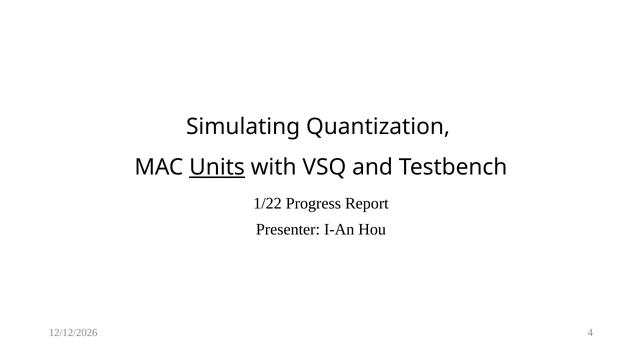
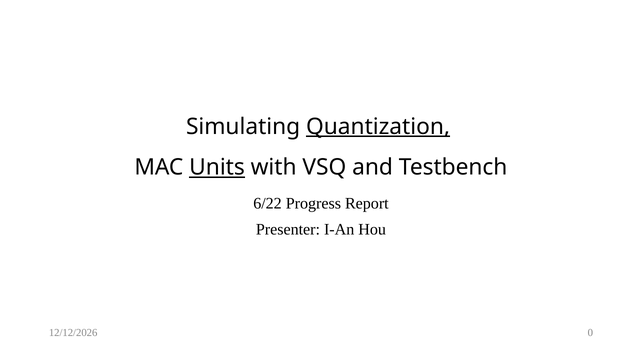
Quantization underline: none -> present (378, 127)
1/22: 1/22 -> 6/22 (268, 203)
4: 4 -> 0 (590, 333)
